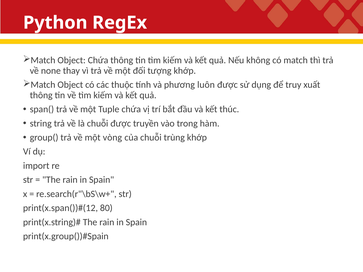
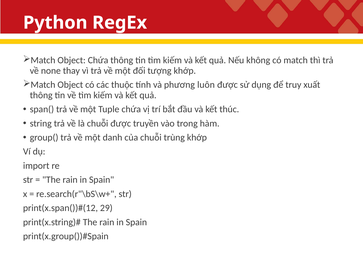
vòng: vòng -> danh (113, 138)
80: 80 -> 29 (106, 208)
